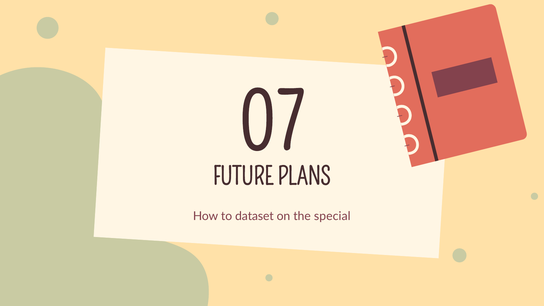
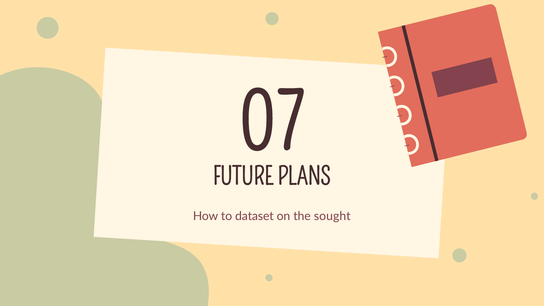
special: special -> sought (332, 216)
